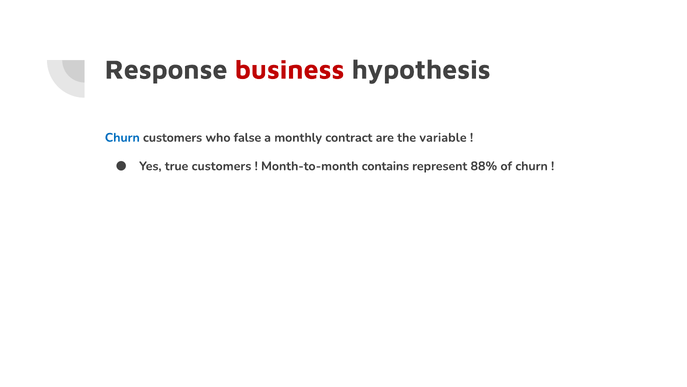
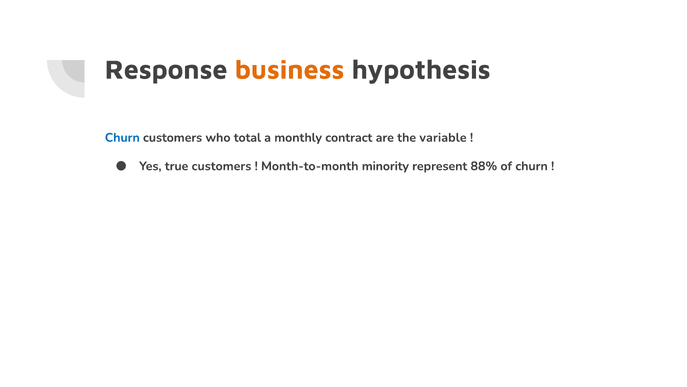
business colour: red -> orange (290, 70)
false: false -> total (247, 137)
contains: contains -> minority (385, 166)
